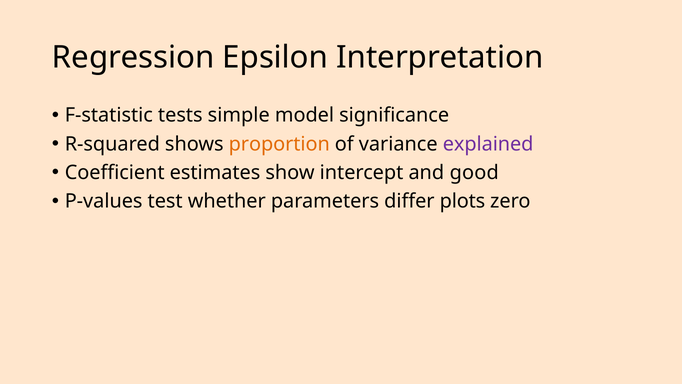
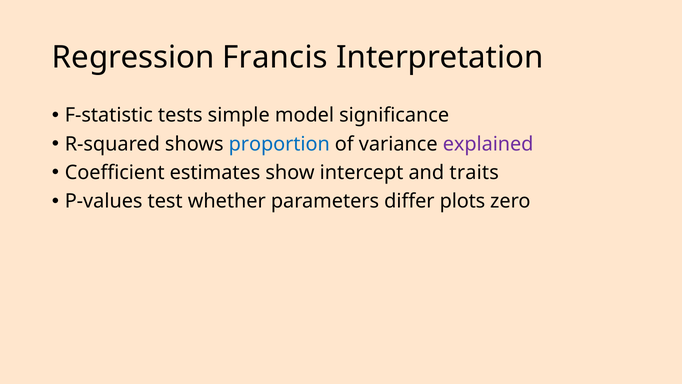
Epsilon: Epsilon -> Francis (275, 57)
proportion colour: orange -> blue (279, 144)
good: good -> traits (474, 172)
